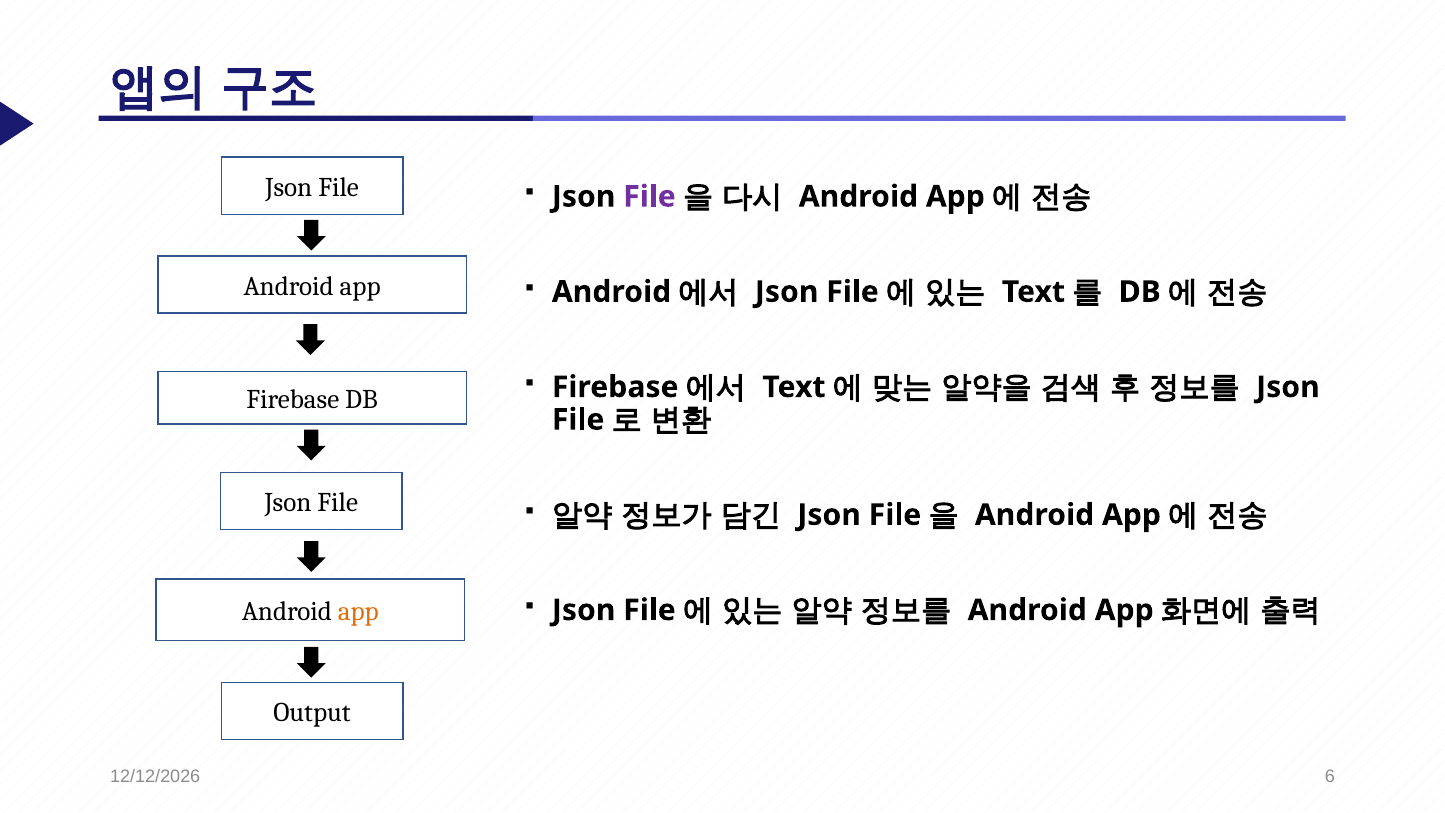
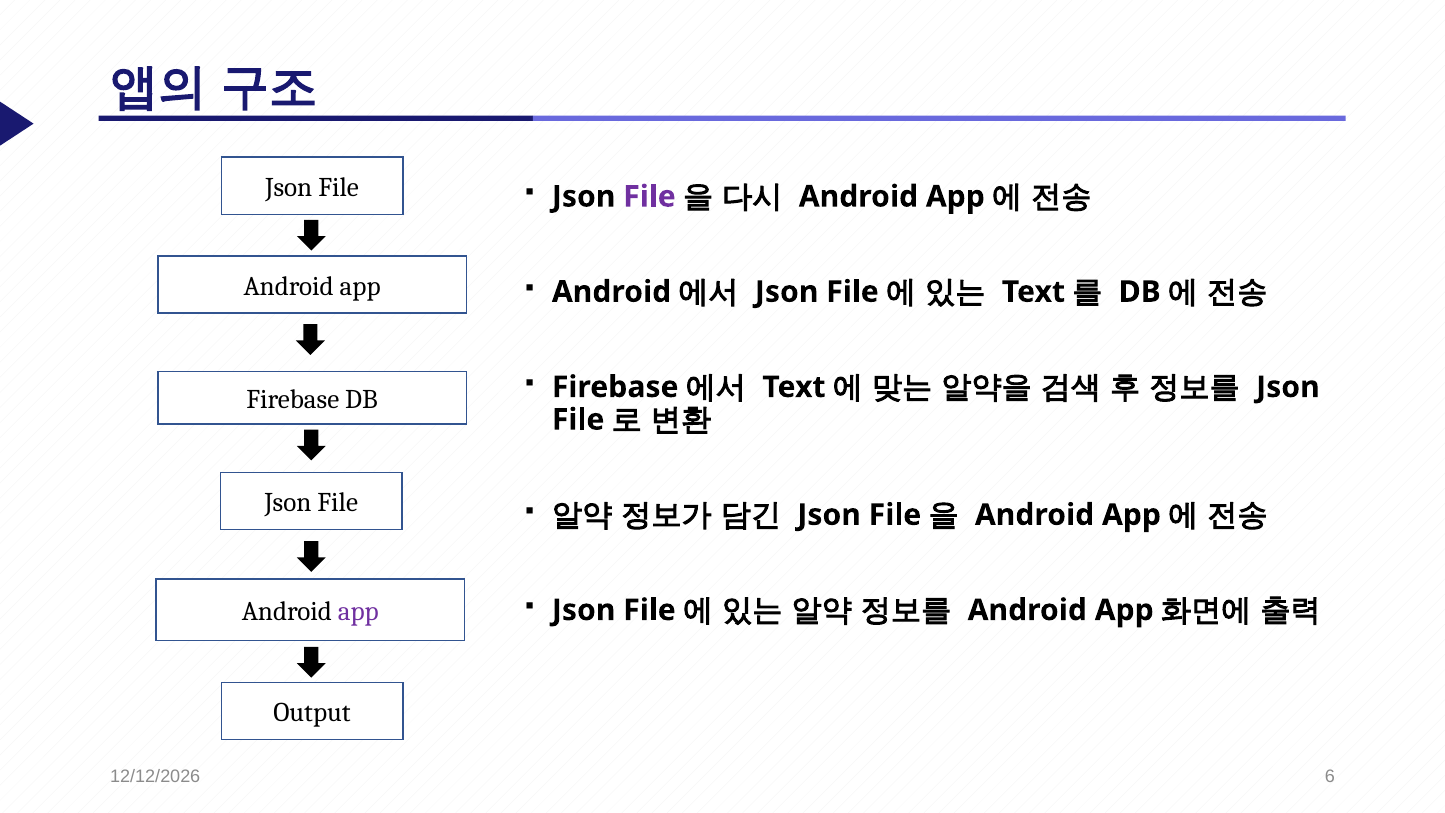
app colour: orange -> purple (358, 612)
